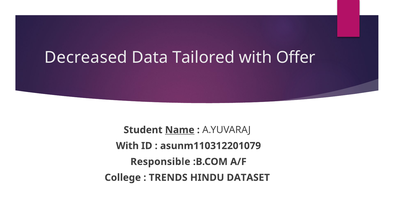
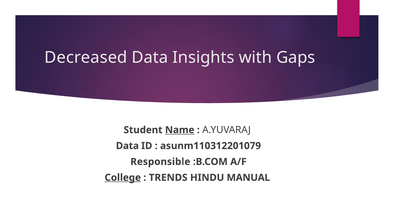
Tailored: Tailored -> Insights (203, 58)
Offer: Offer -> Gaps (296, 58)
With: With -> Data (127, 146)
College underline: none -> present (123, 178)
DATASET: DATASET -> MANUAL (248, 178)
